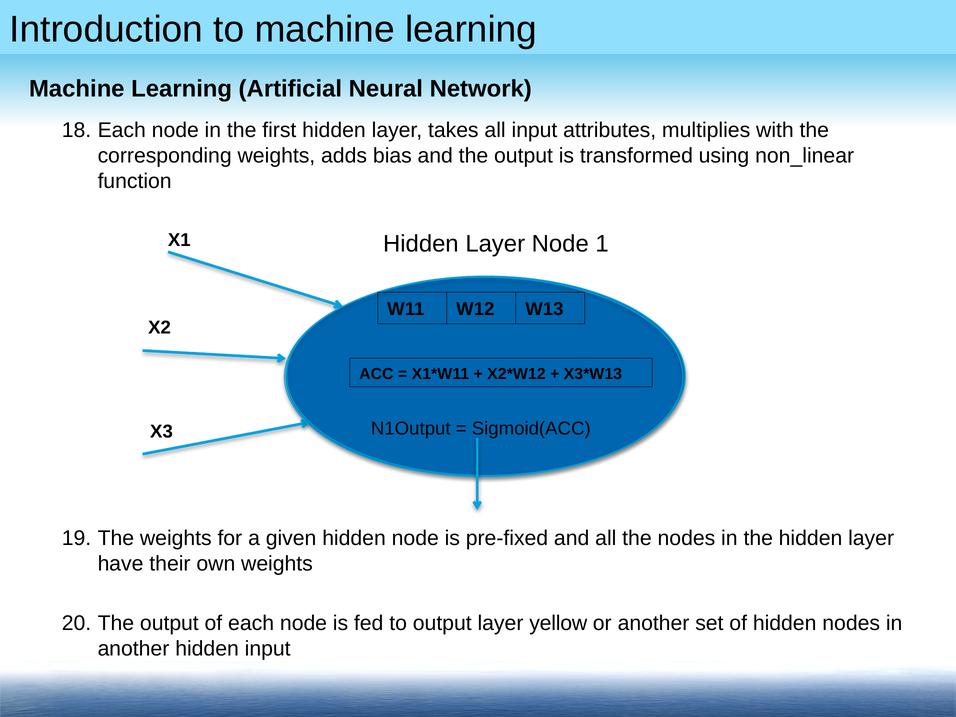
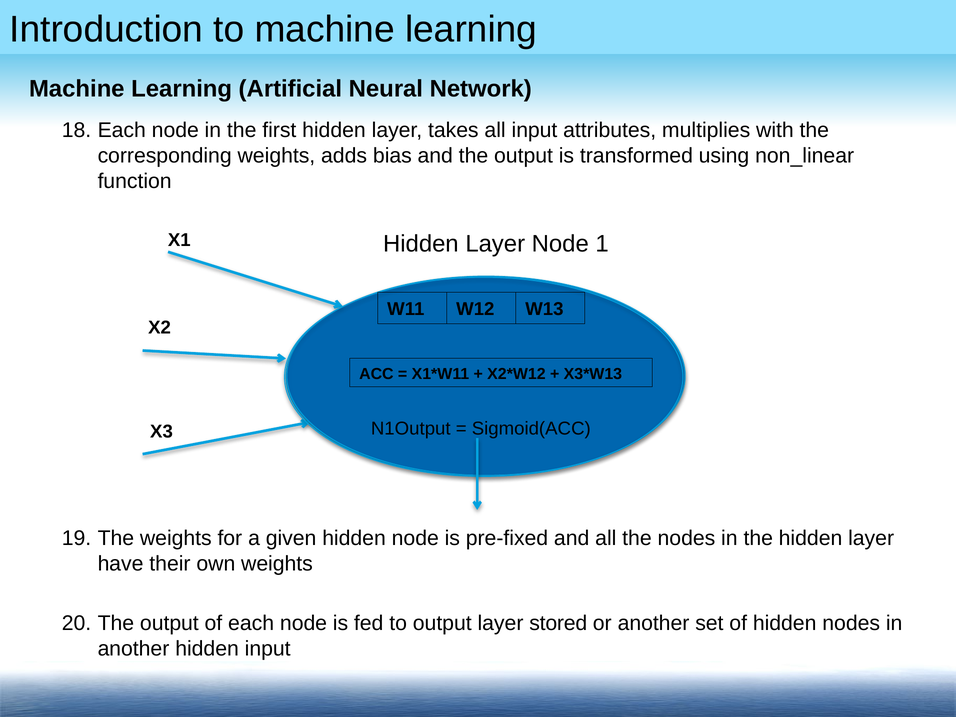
yellow: yellow -> stored (558, 623)
